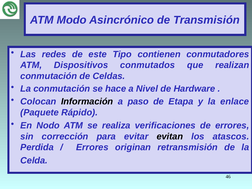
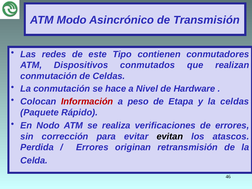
Información colour: black -> red (87, 101)
paso: paso -> peso (138, 101)
la enlace: enlace -> celdas (235, 101)
